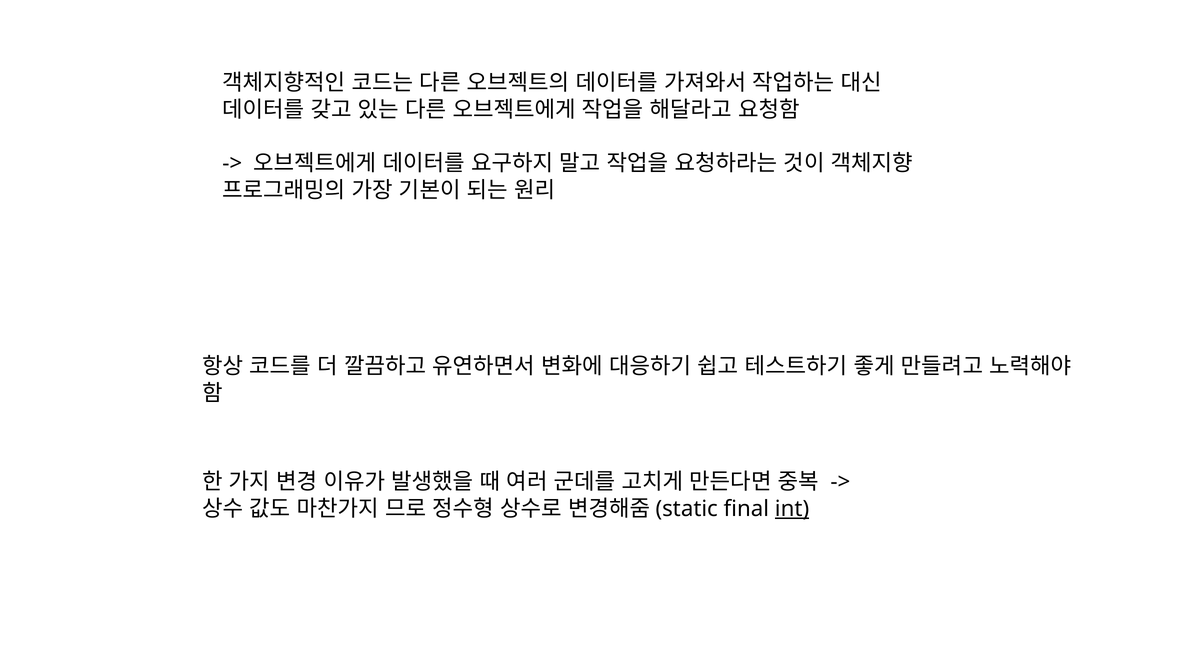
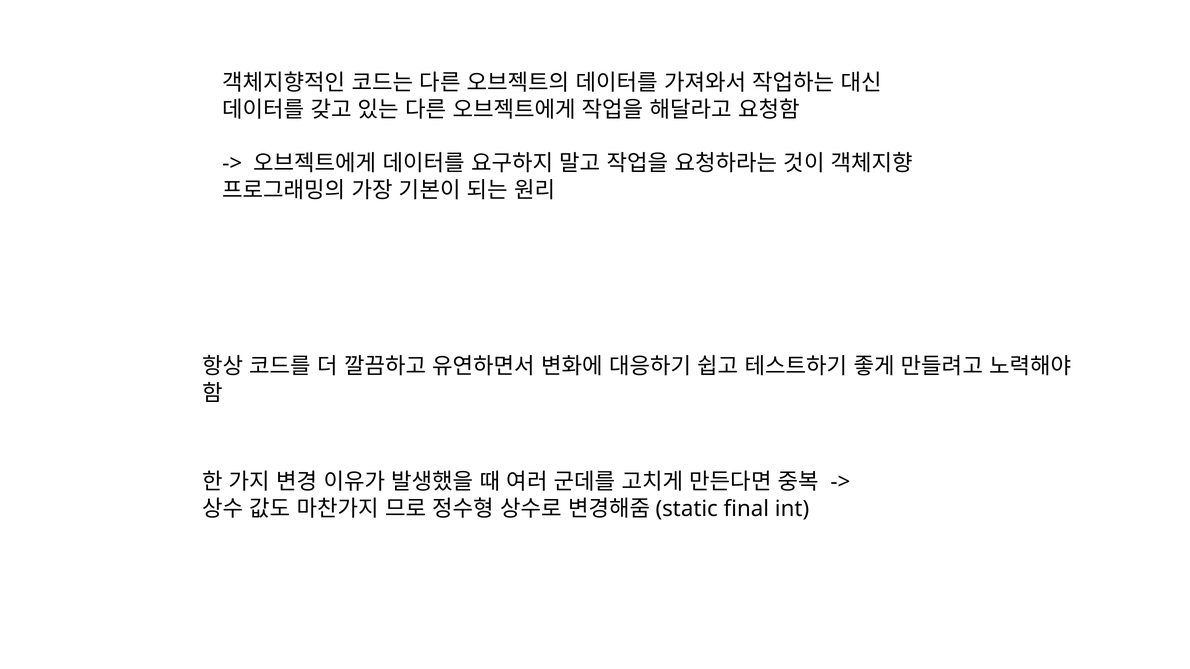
int underline: present -> none (792, 509)
